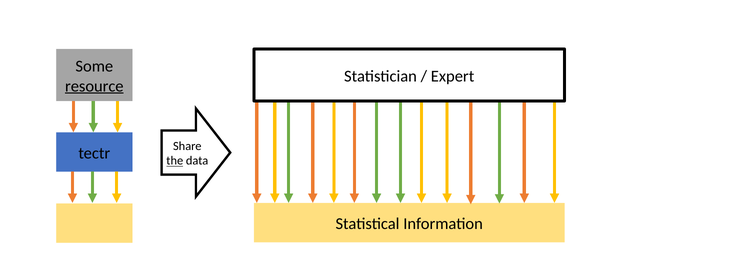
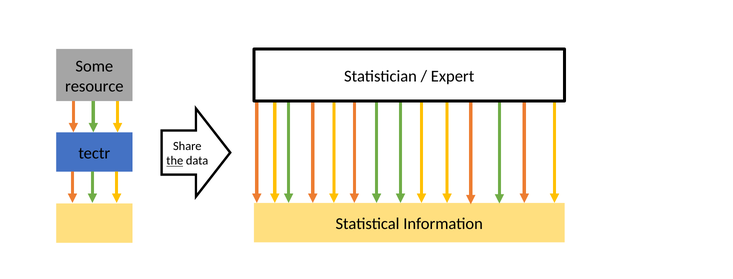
resource underline: present -> none (94, 86)
